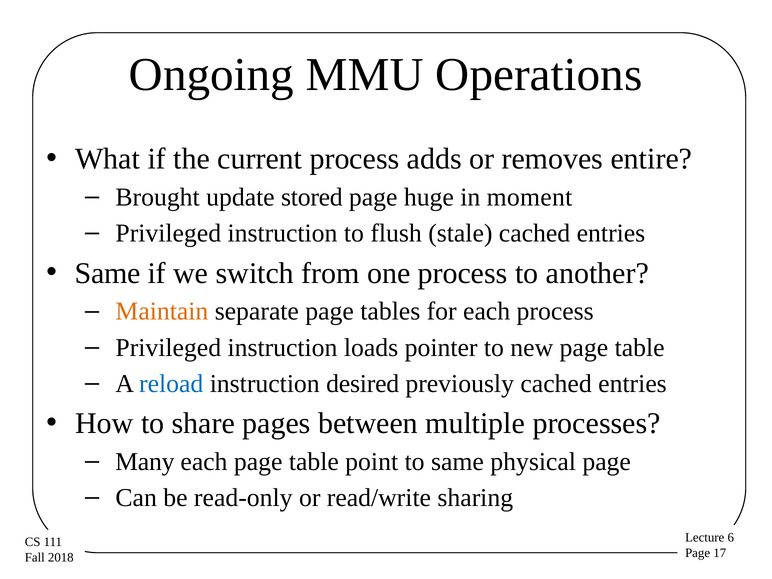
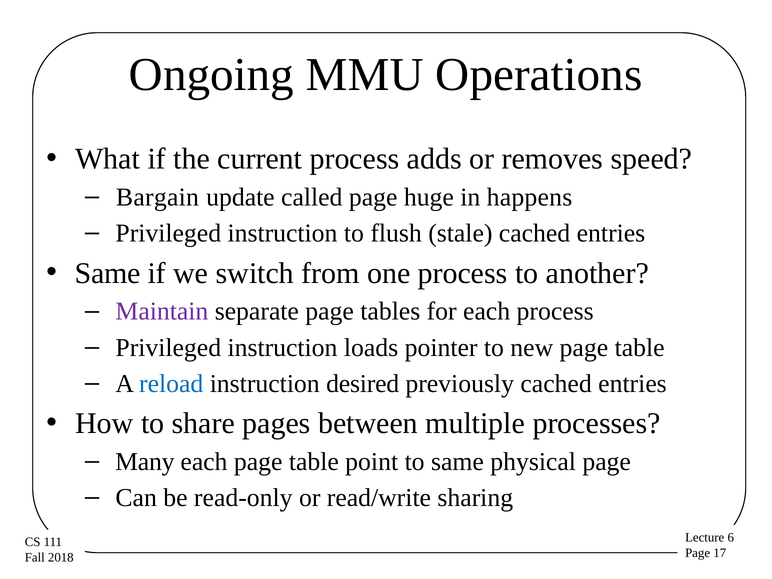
entire: entire -> speed (651, 159)
Brought: Brought -> Bargain (157, 197)
stored: stored -> called (312, 197)
moment: moment -> happens (530, 197)
Maintain colour: orange -> purple (162, 311)
